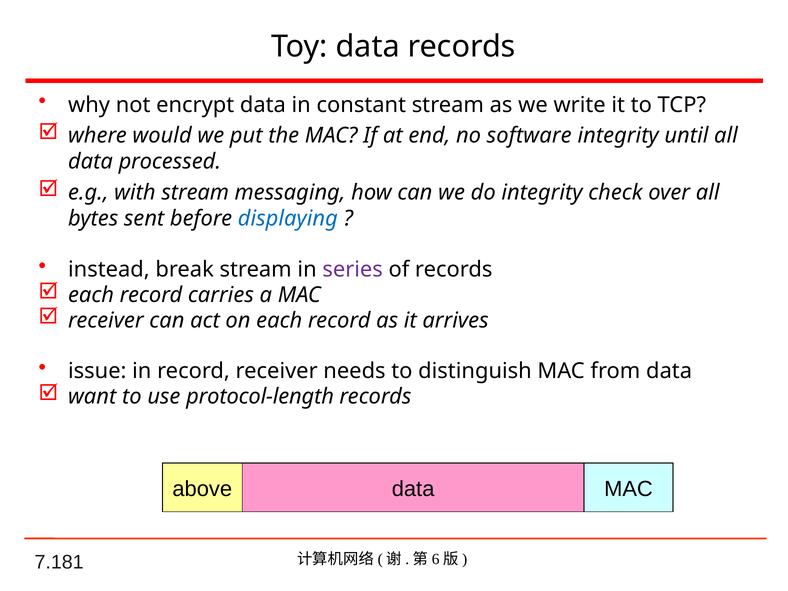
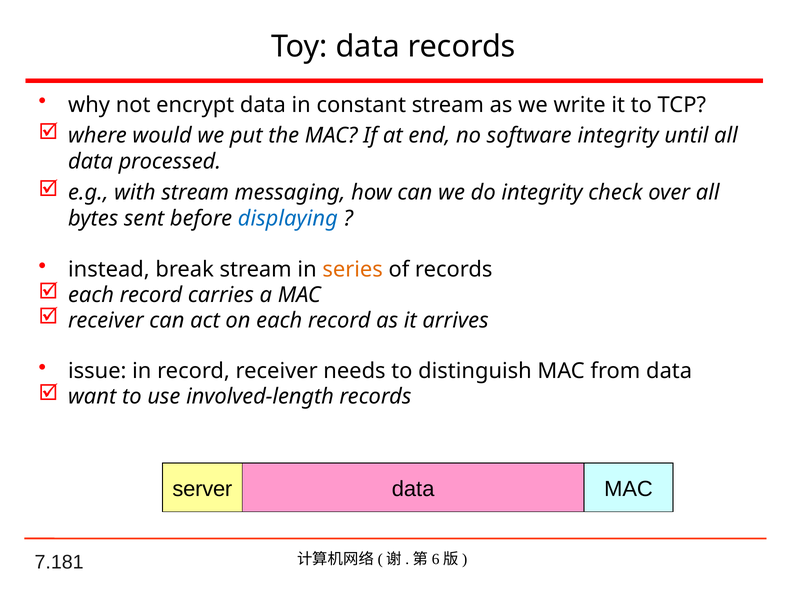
series colour: purple -> orange (353, 270)
protocol-length: protocol-length -> involved-length (260, 397)
above: above -> server (202, 489)
